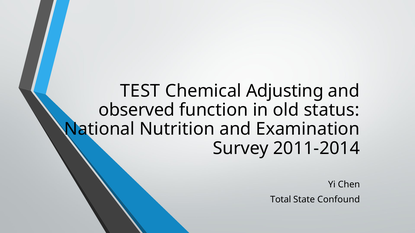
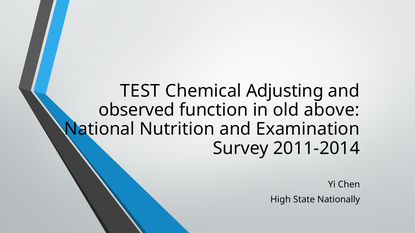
status: status -> above (332, 110)
Total: Total -> High (281, 200)
Confound: Confound -> Nationally (339, 200)
